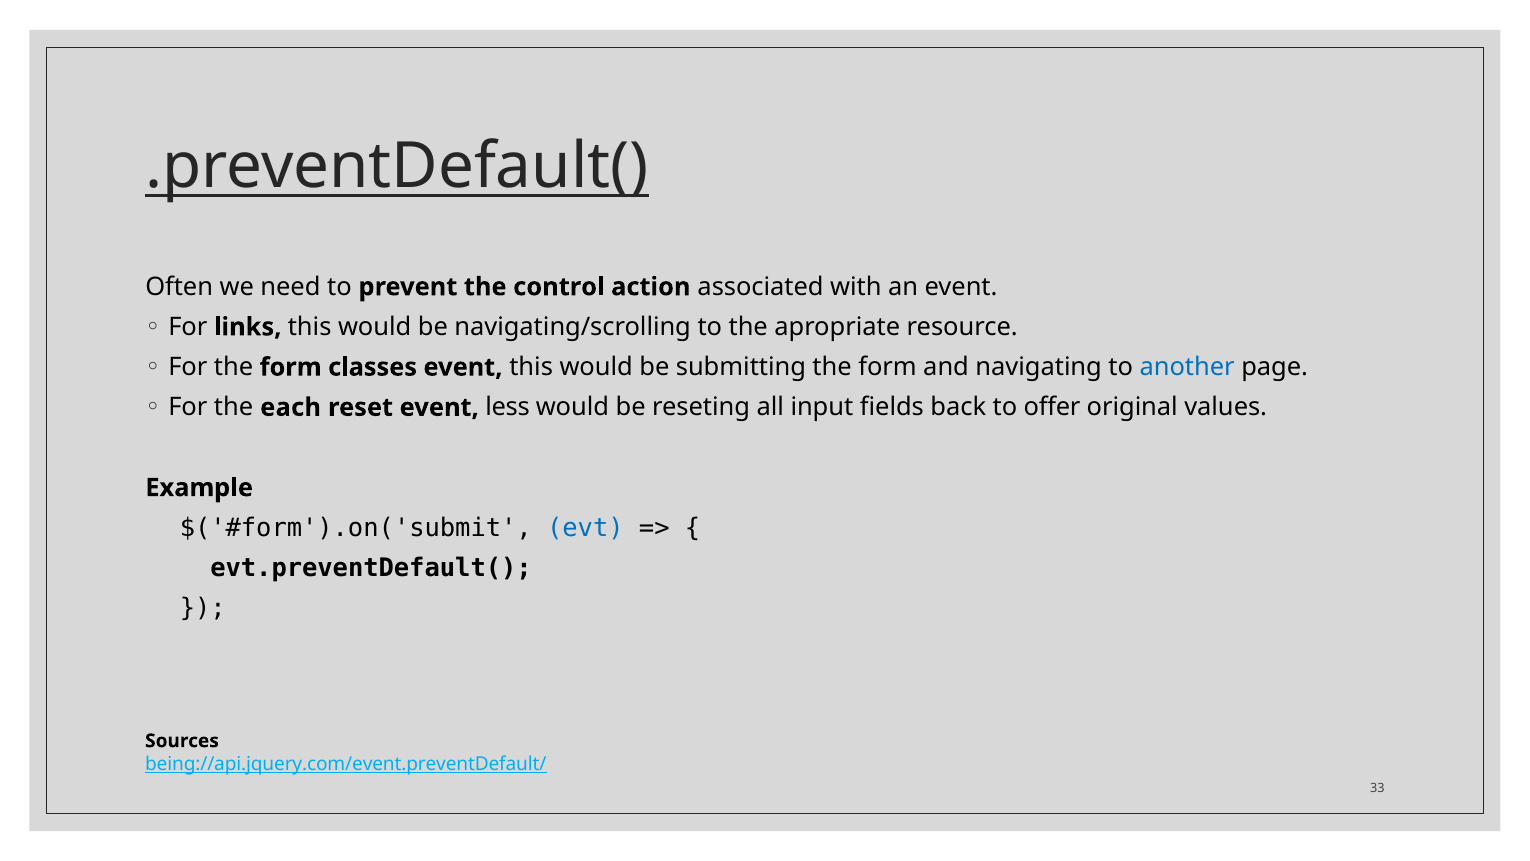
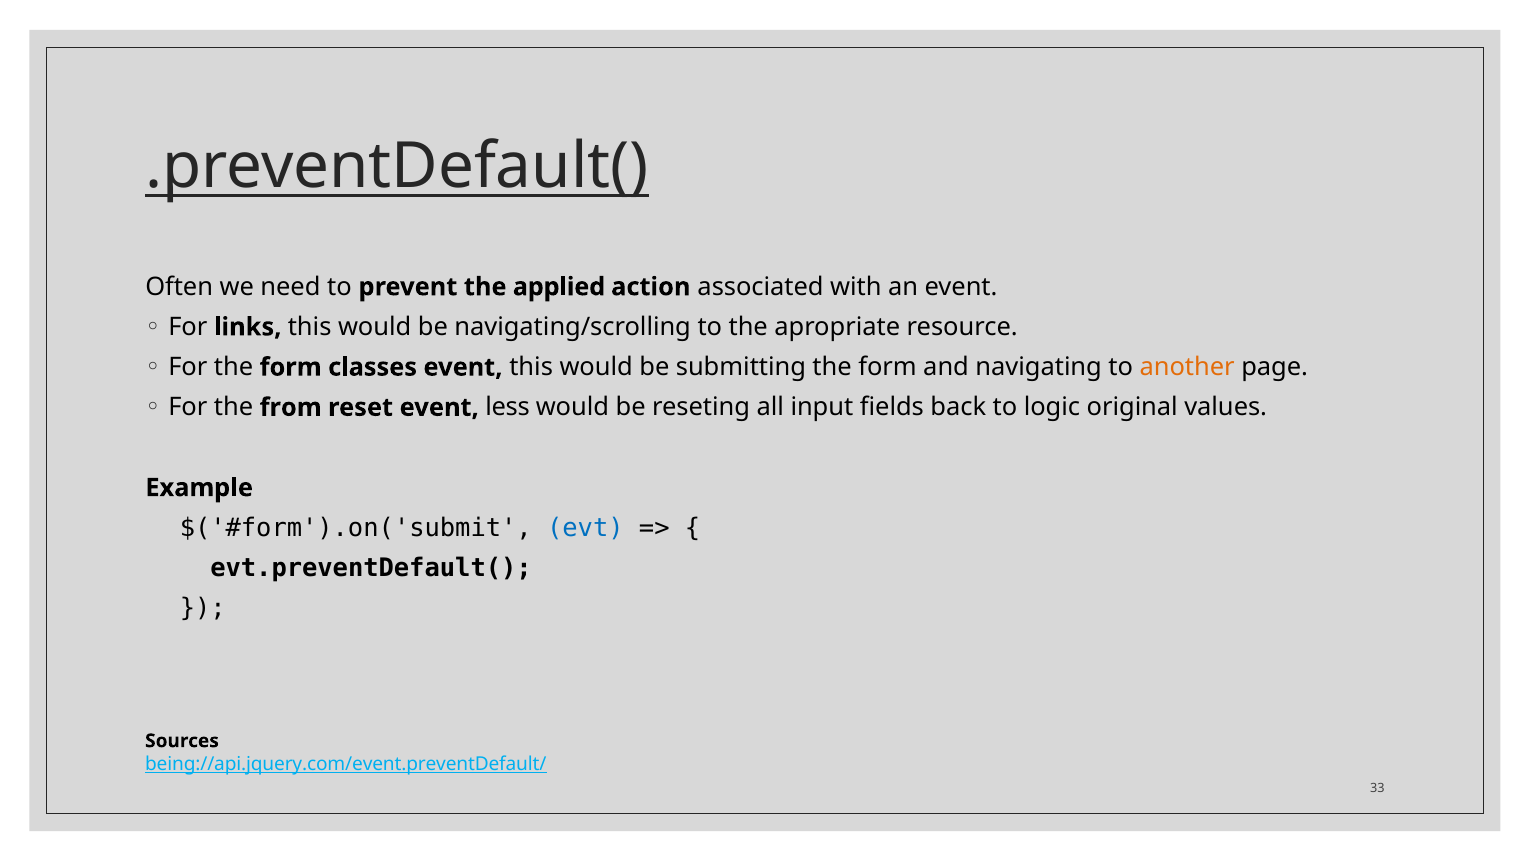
control: control -> applied (559, 287)
another colour: blue -> orange (1187, 367)
each: each -> from (291, 407)
offer: offer -> logic (1052, 407)
